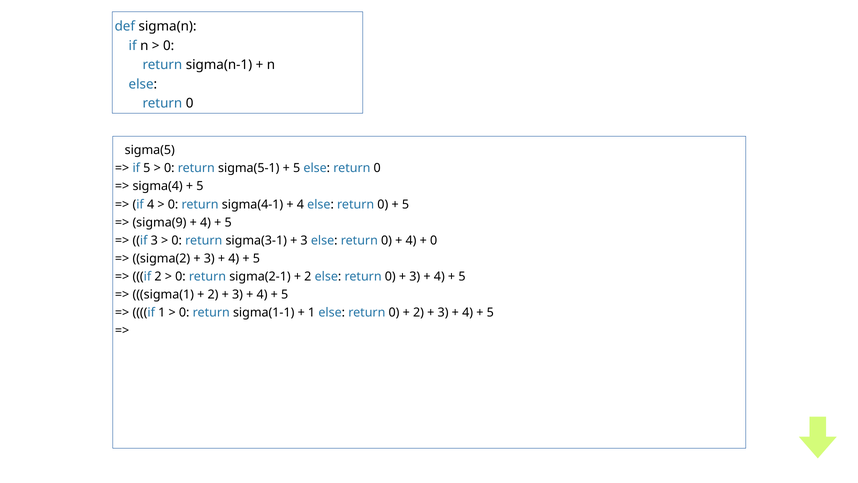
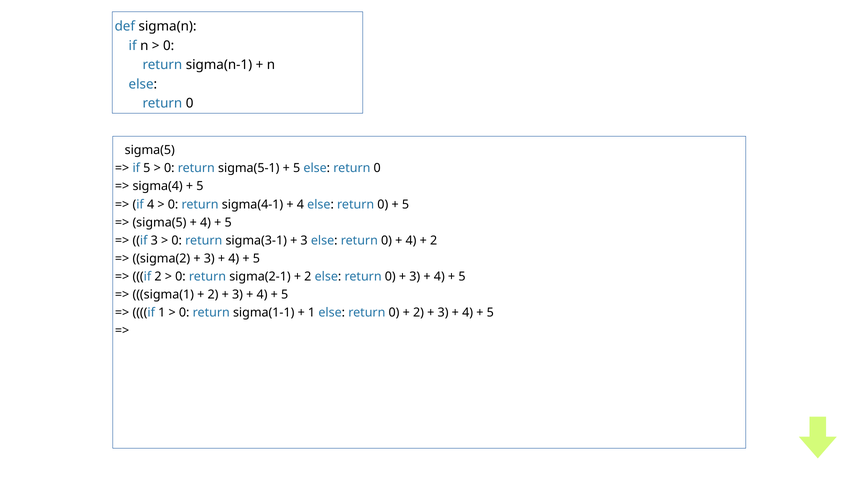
sigma(9: sigma(9 -> sigma(5 (159, 222)
0: 0 -> 2 (434, 240)
